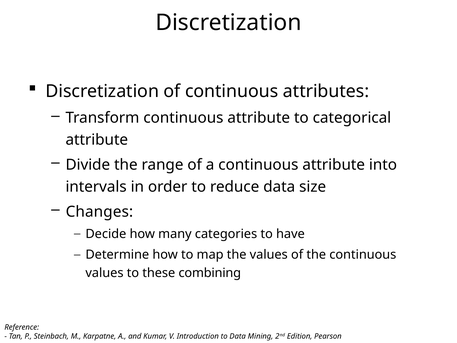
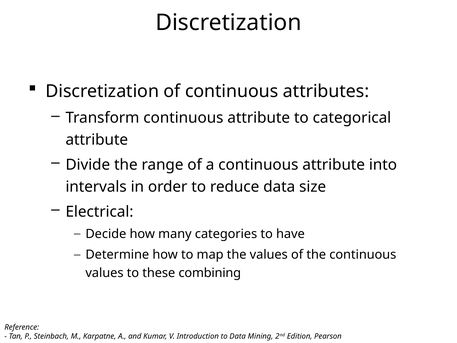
Changes: Changes -> Electrical (99, 212)
